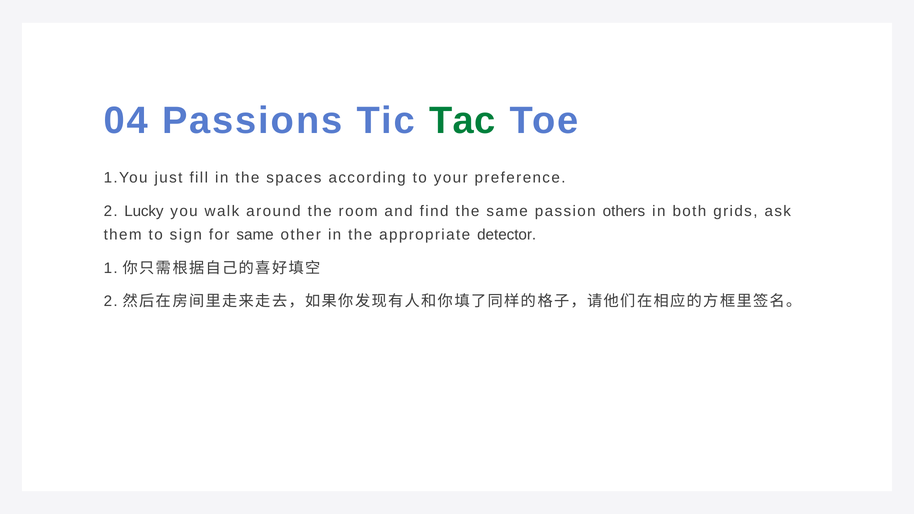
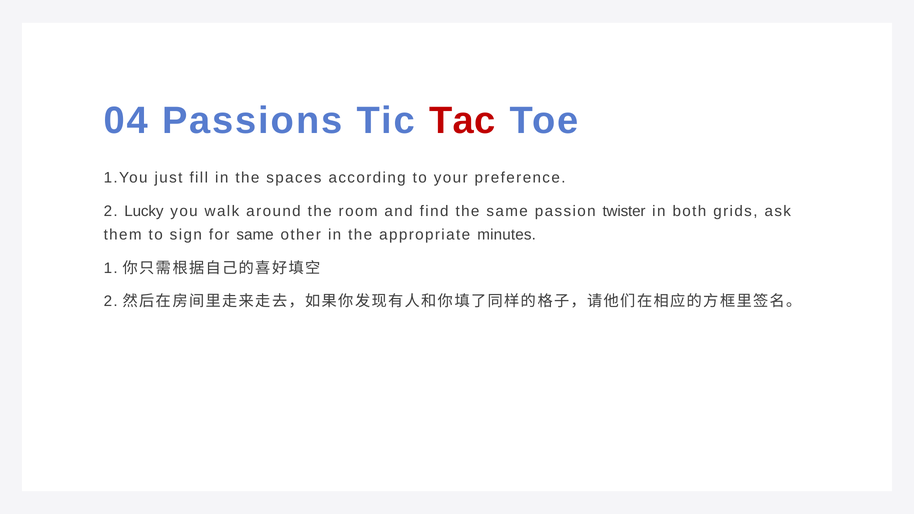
Tac colour: green -> red (462, 121)
others: others -> twister (624, 211)
detector: detector -> minutes (507, 235)
